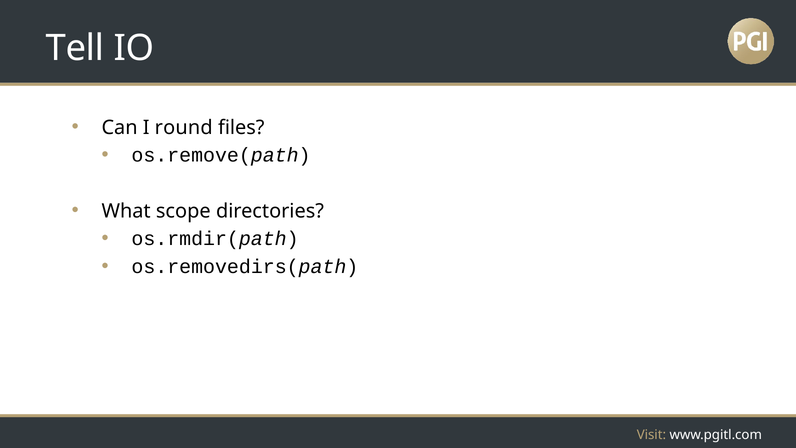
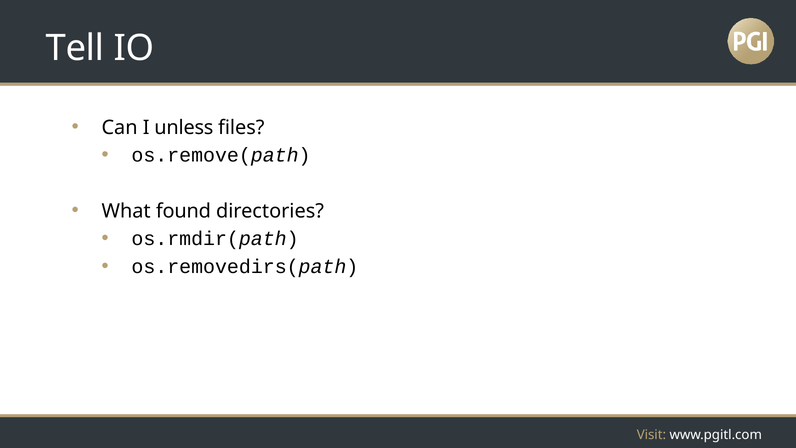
round: round -> unless (184, 127)
scope: scope -> found (183, 211)
